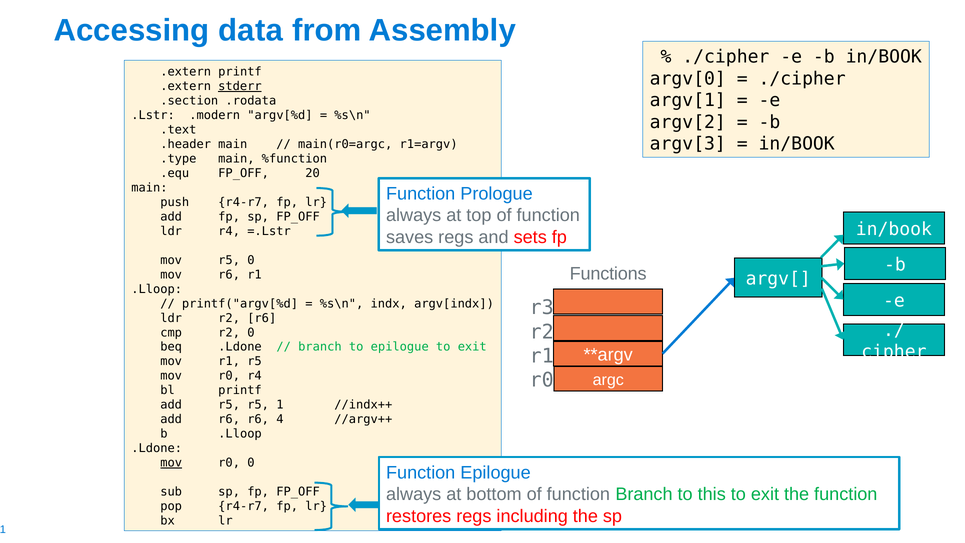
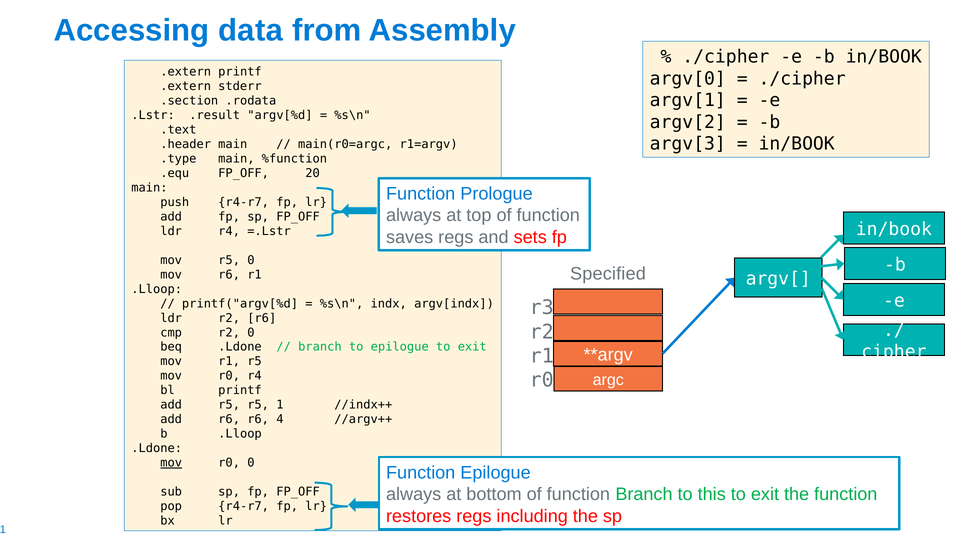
stderr underline: present -> none (240, 86)
.modern: .modern -> .result (215, 115)
Functions: Functions -> Specified (608, 274)
